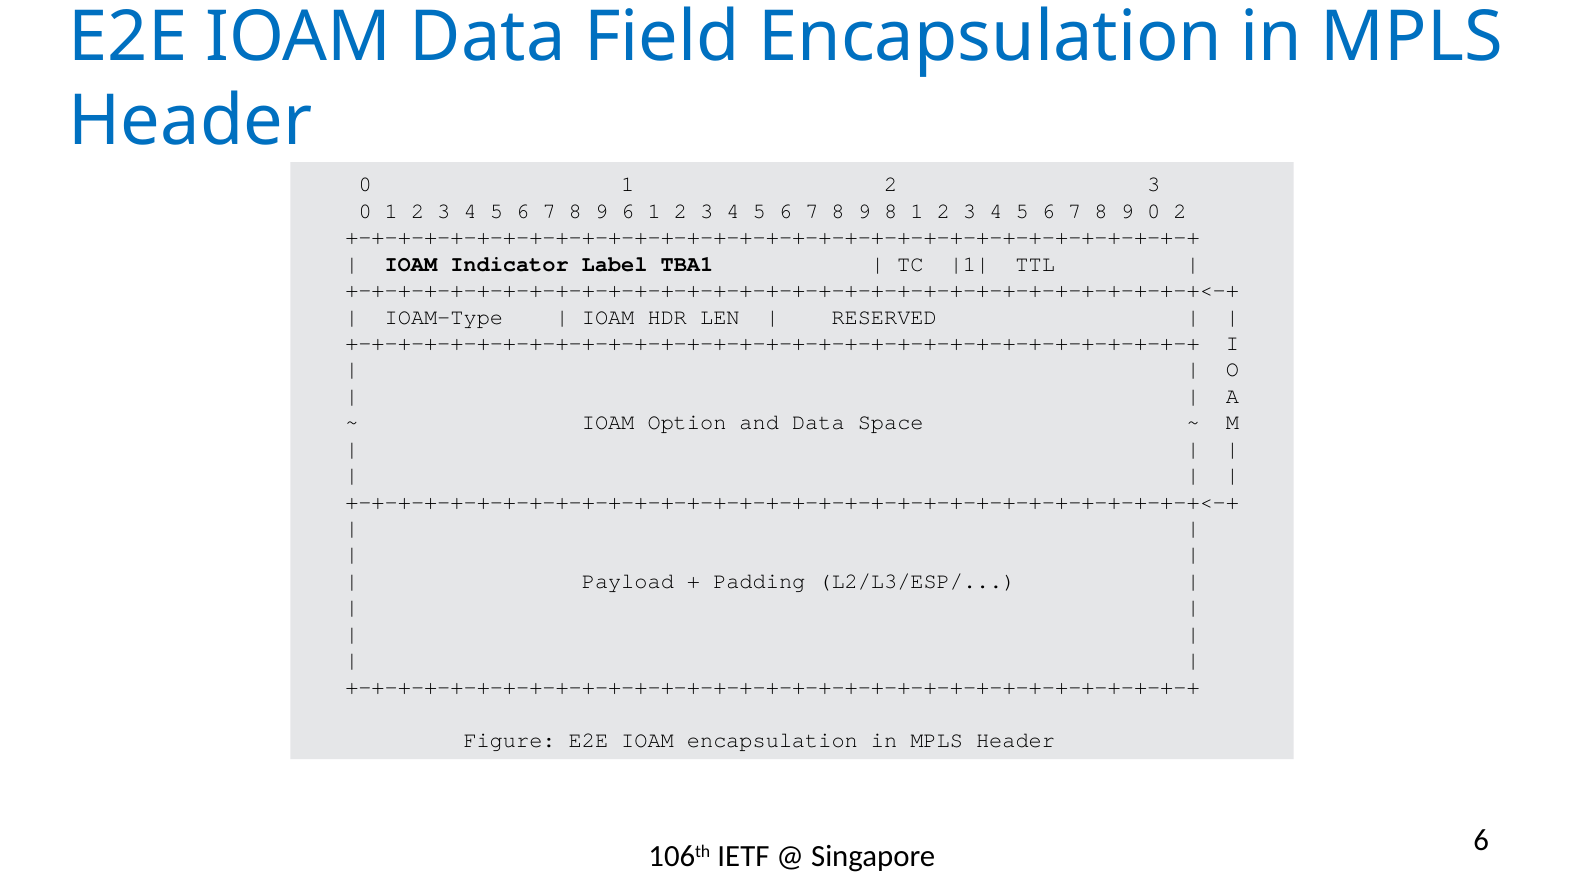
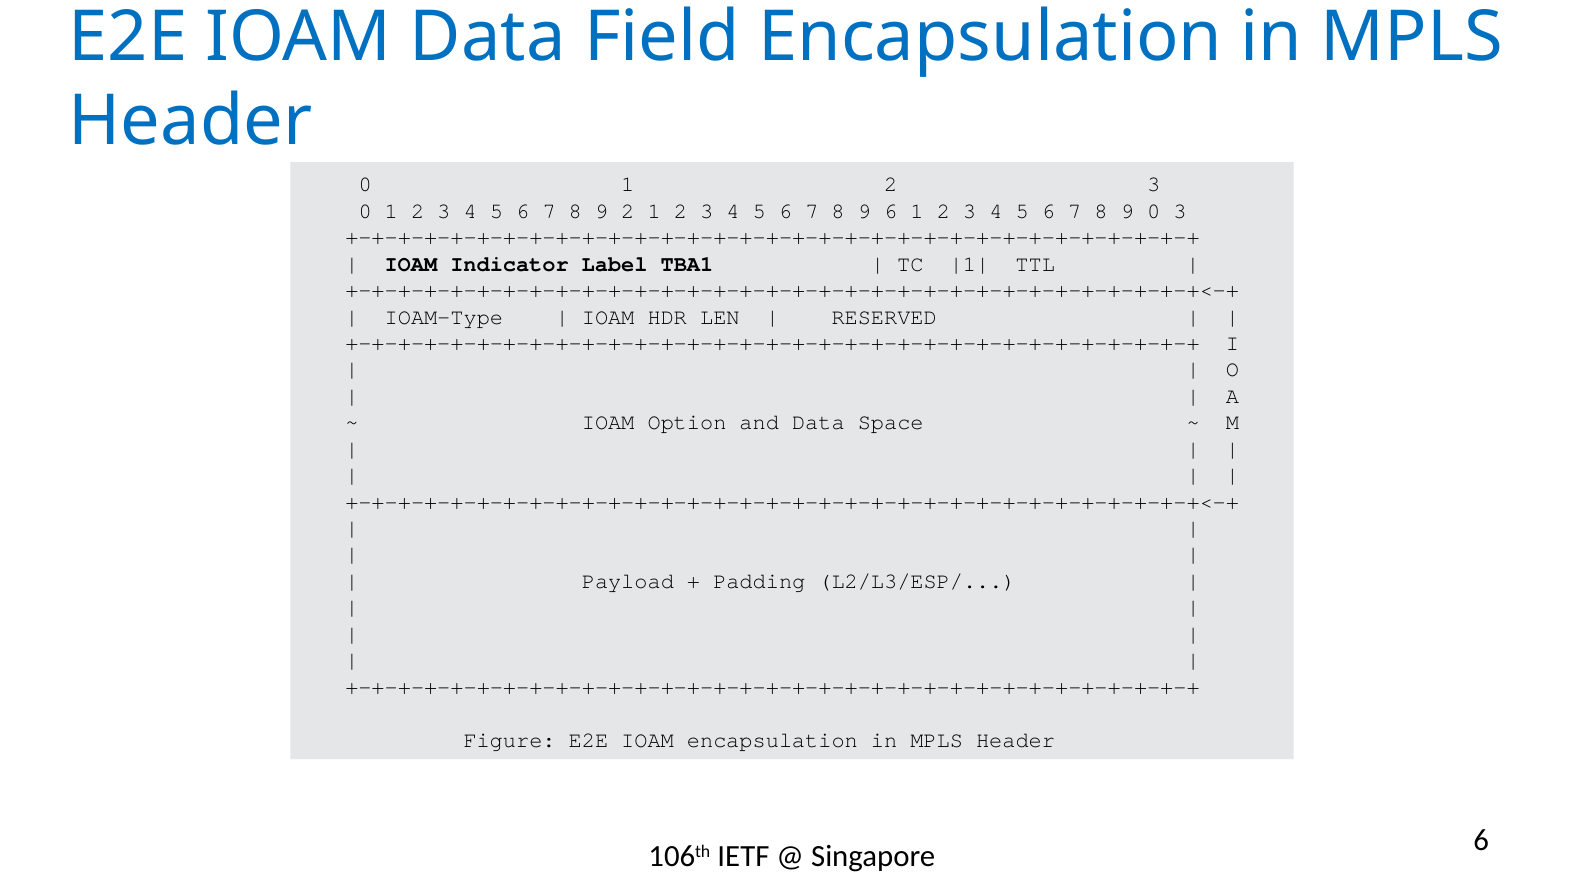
9 6: 6 -> 2 (628, 211)
9 8: 8 -> 6 (891, 211)
0 2: 2 -> 3 (1180, 211)
